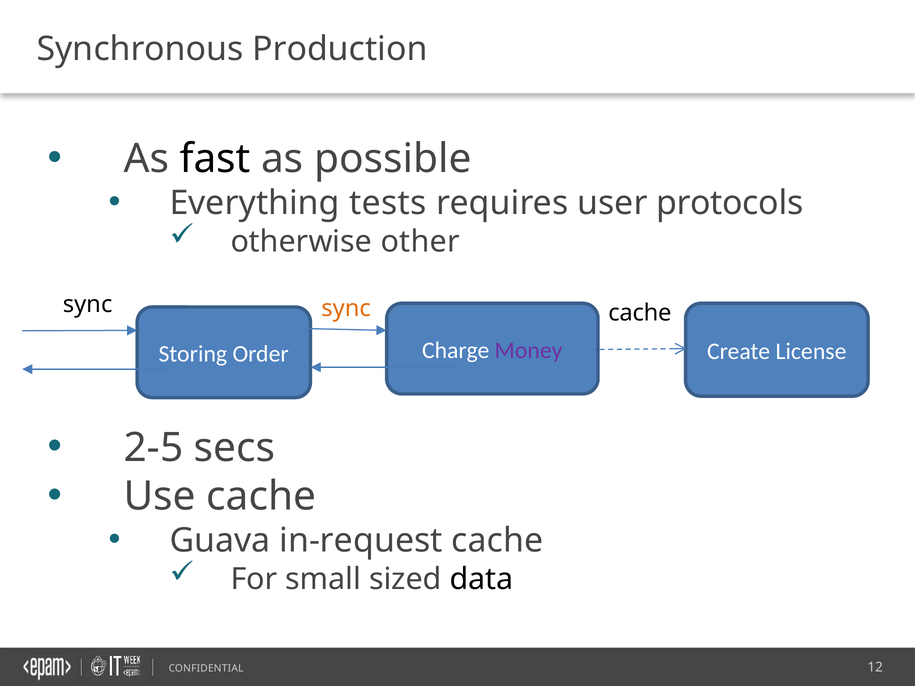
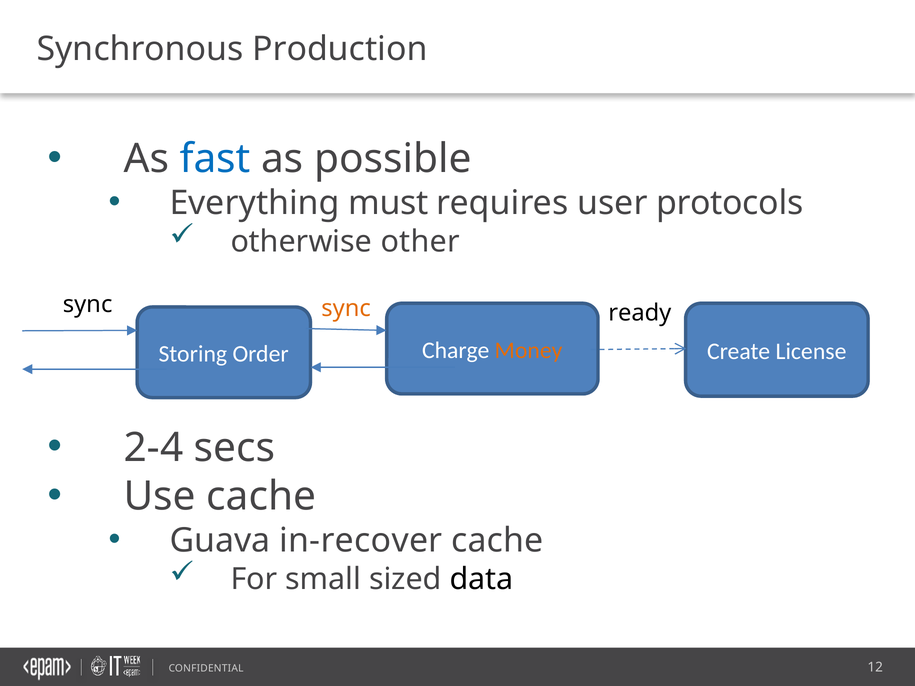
fast colour: black -> blue (215, 159)
tests: tests -> must (388, 203)
sync cache: cache -> ready (640, 313)
Money colour: purple -> orange (529, 350)
2-5: 2-5 -> 2-4 (154, 448)
in-request: in-request -> in-recover (361, 541)
